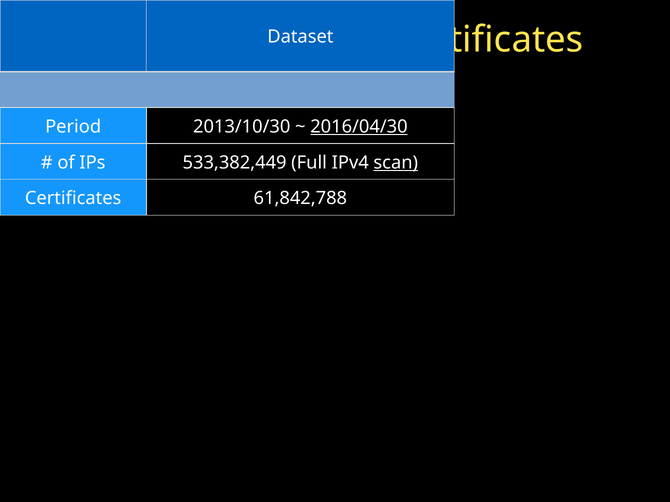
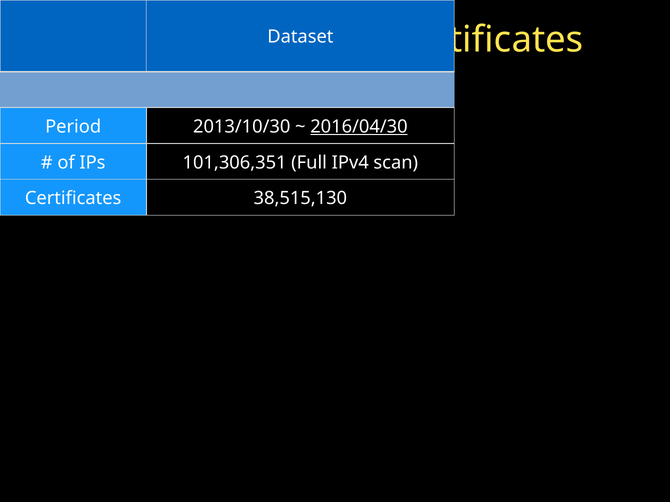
533,382,449: 533,382,449 -> 101,306,351 (235, 163)
scan underline: present -> none (396, 163)
61,842,788: 61,842,788 -> 38,515,130 (300, 199)
